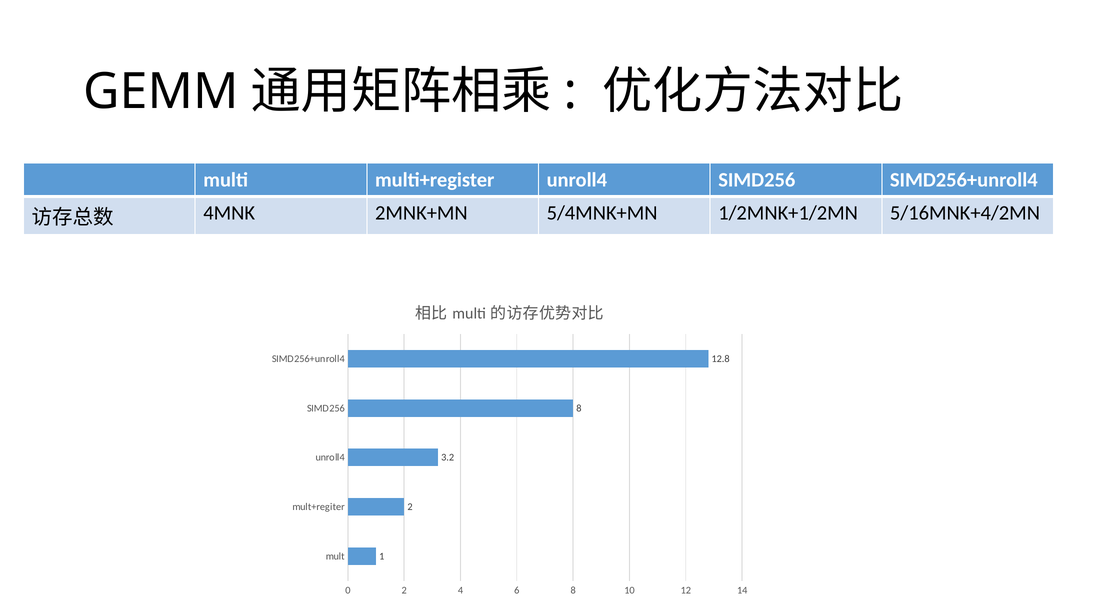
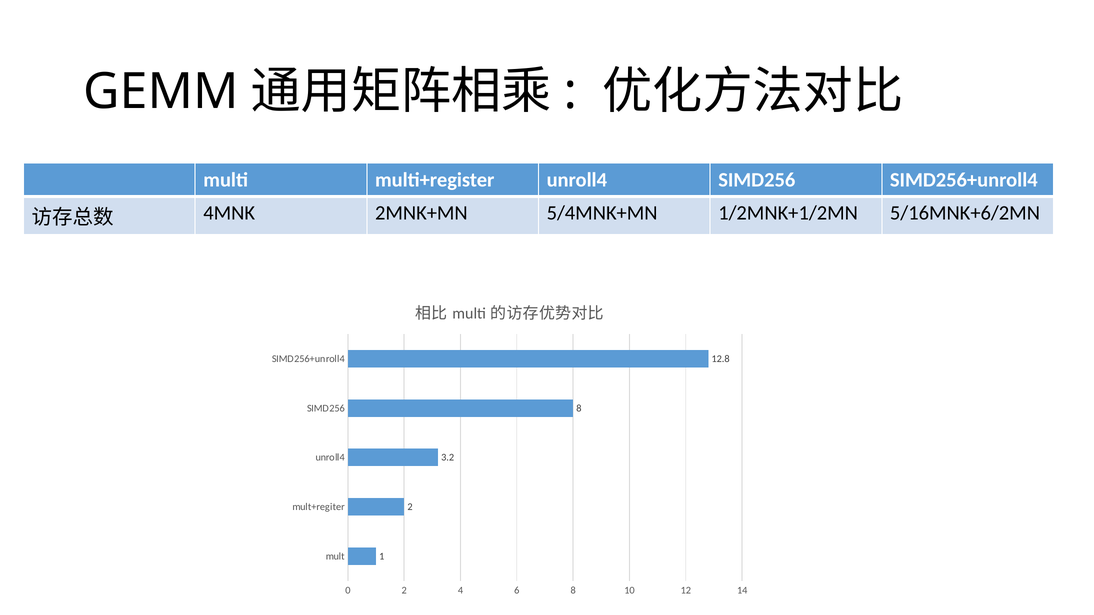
5/16MNK+4/2MN: 5/16MNK+4/2MN -> 5/16MNK+6/2MN (965, 213)
